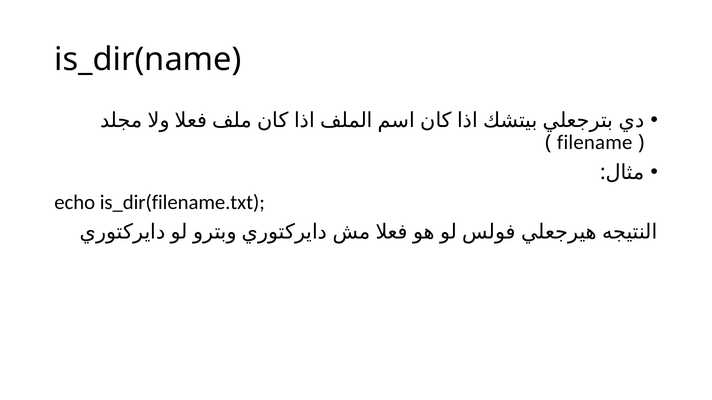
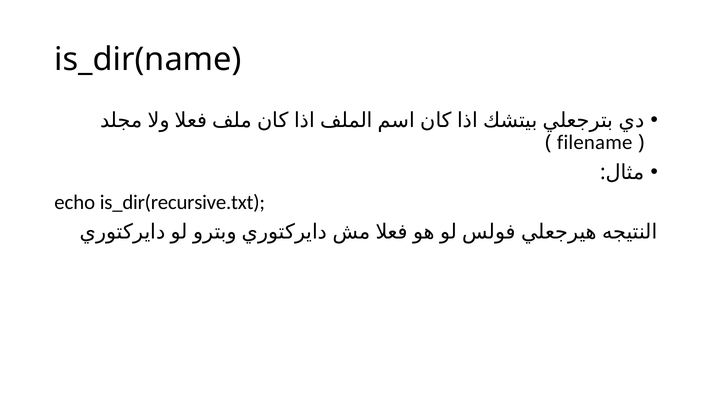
is_dir(filename.txt: is_dir(filename.txt -> is_dir(recursive.txt (182, 203)
